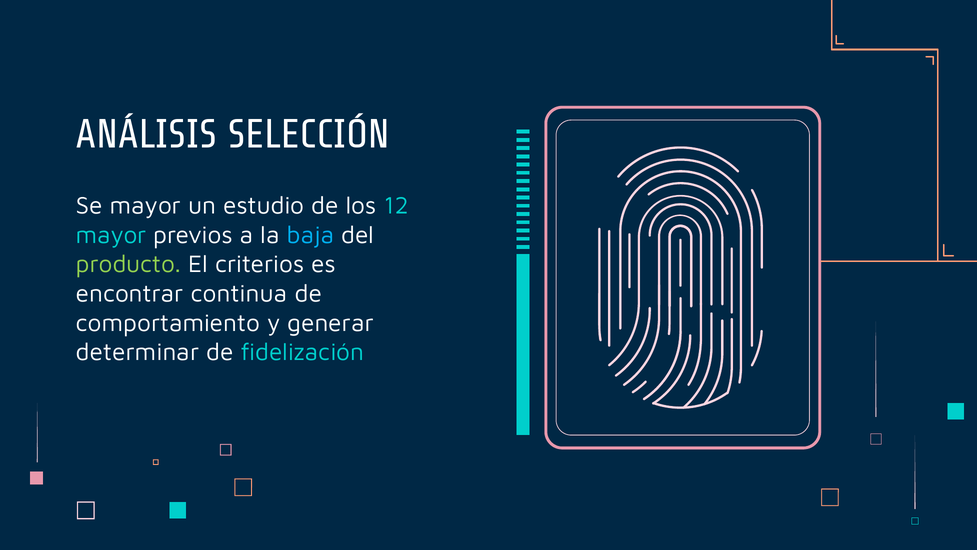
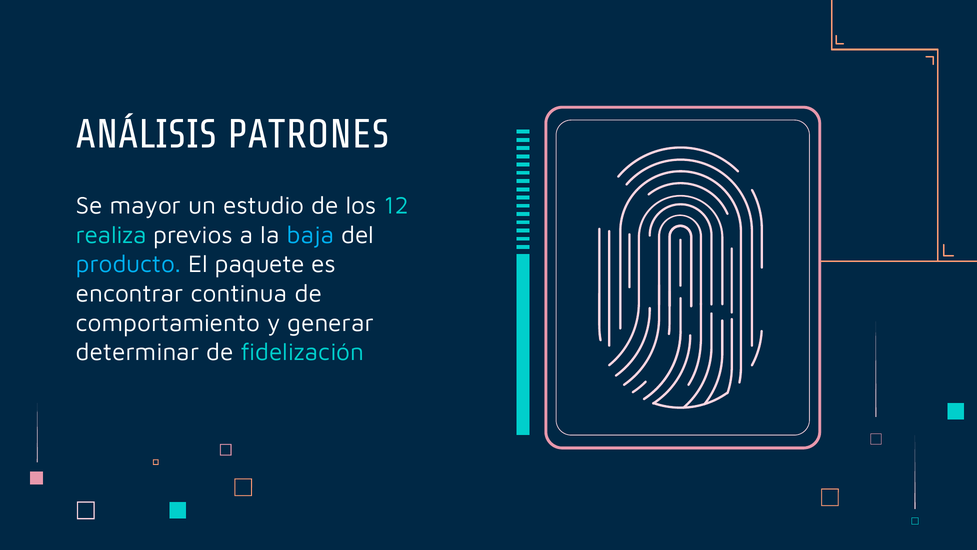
SELECCIÓN: SELECCIÓN -> PATRONES (309, 134)
mayor: mayor -> realiza (111, 235)
producto colour: light green -> light blue (129, 264)
criterios: criterios -> paquete (260, 264)
